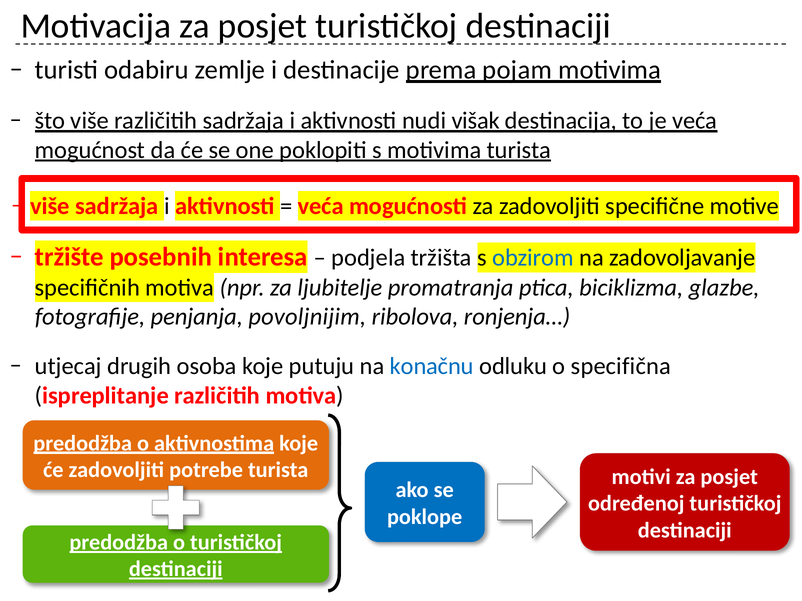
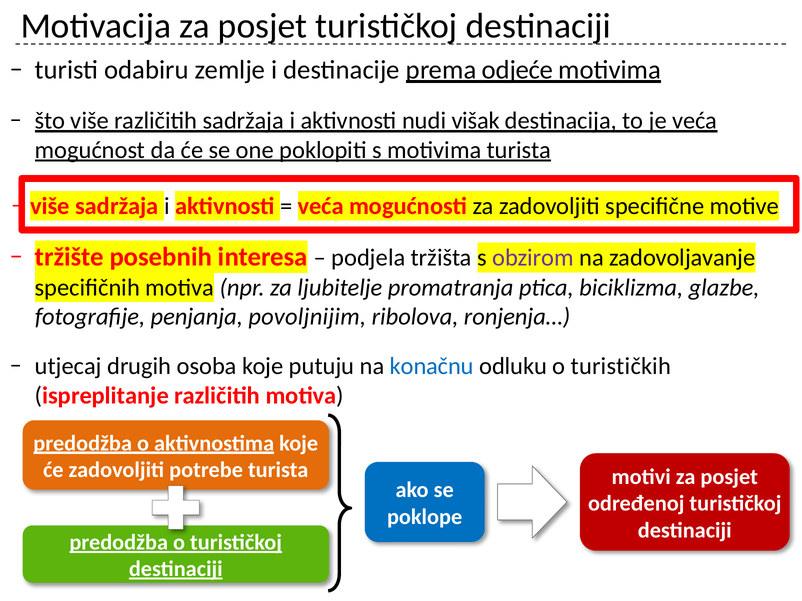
pojam: pojam -> odjeće (517, 70)
obzirom colour: blue -> purple (533, 258)
specifična: specifična -> turističkih (621, 367)
